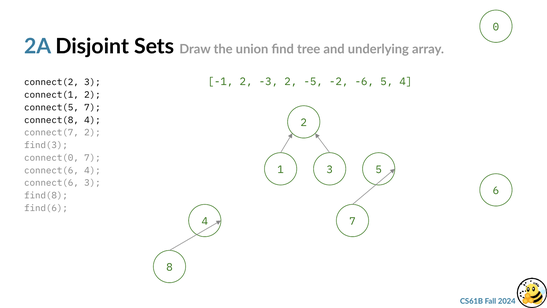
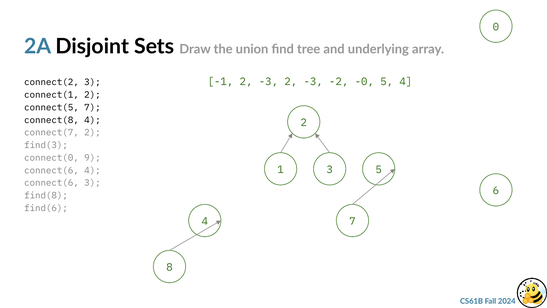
-3 2 -5: -5 -> -3 (313, 82)
-6: -6 -> -0 (364, 82)
connect(0 7: 7 -> 9 (92, 158)
